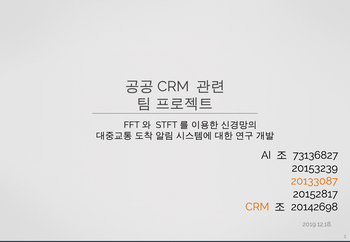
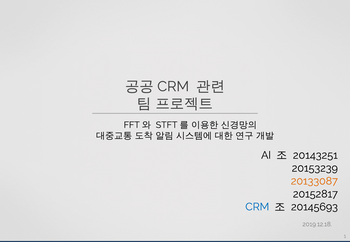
73136827: 73136827 -> 20143251 (315, 155)
CRM colour: orange -> blue (257, 207)
20142698: 20142698 -> 20145693 (314, 207)
